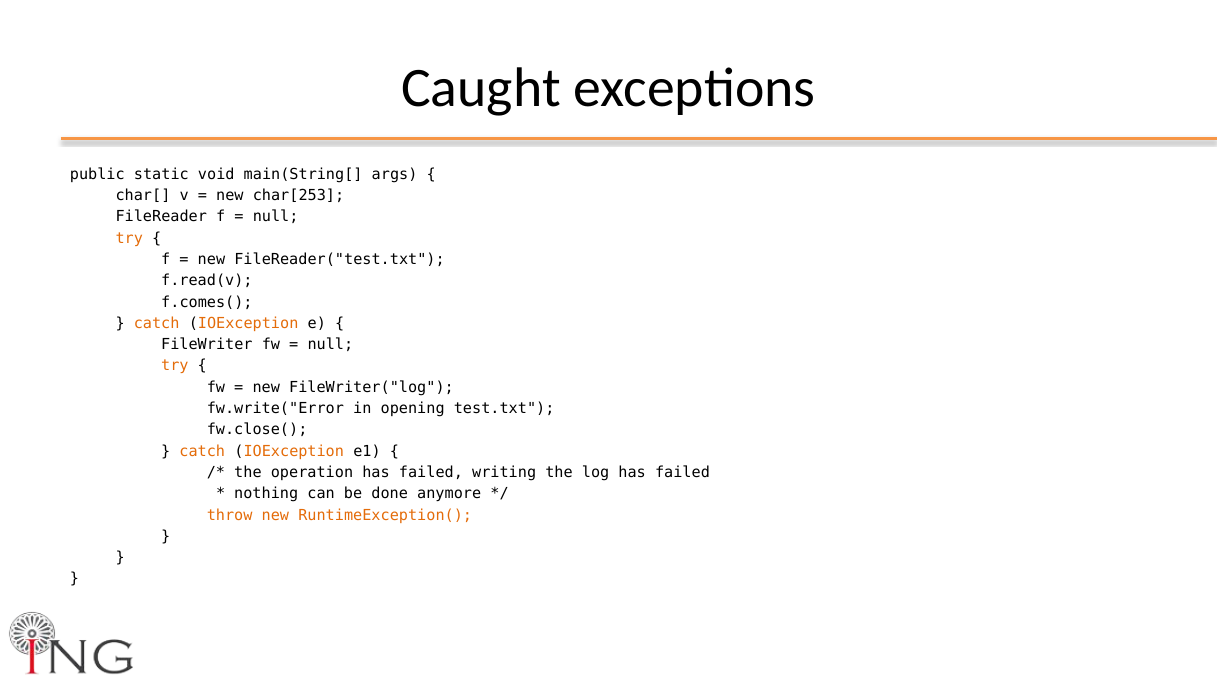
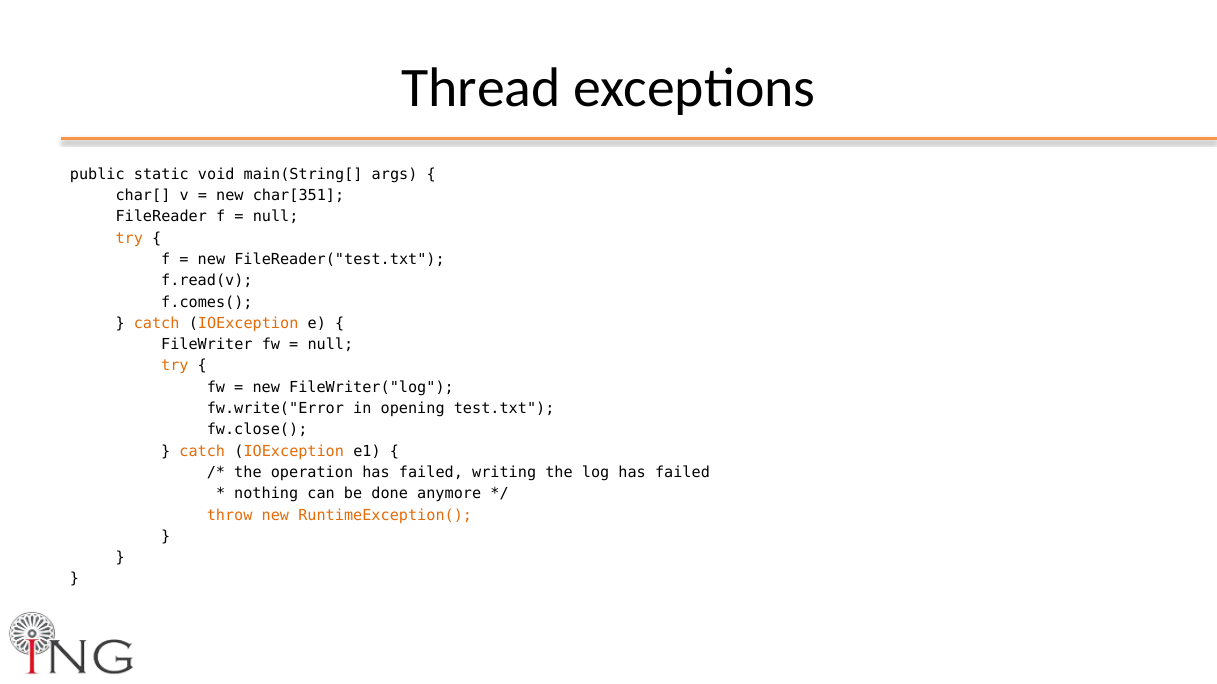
Caught: Caught -> Thread (481, 88)
char[253: char[253 -> char[351 (299, 196)
